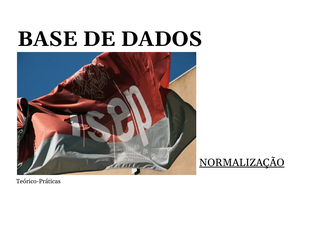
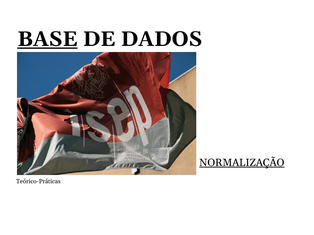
BASE underline: none -> present (47, 39)
